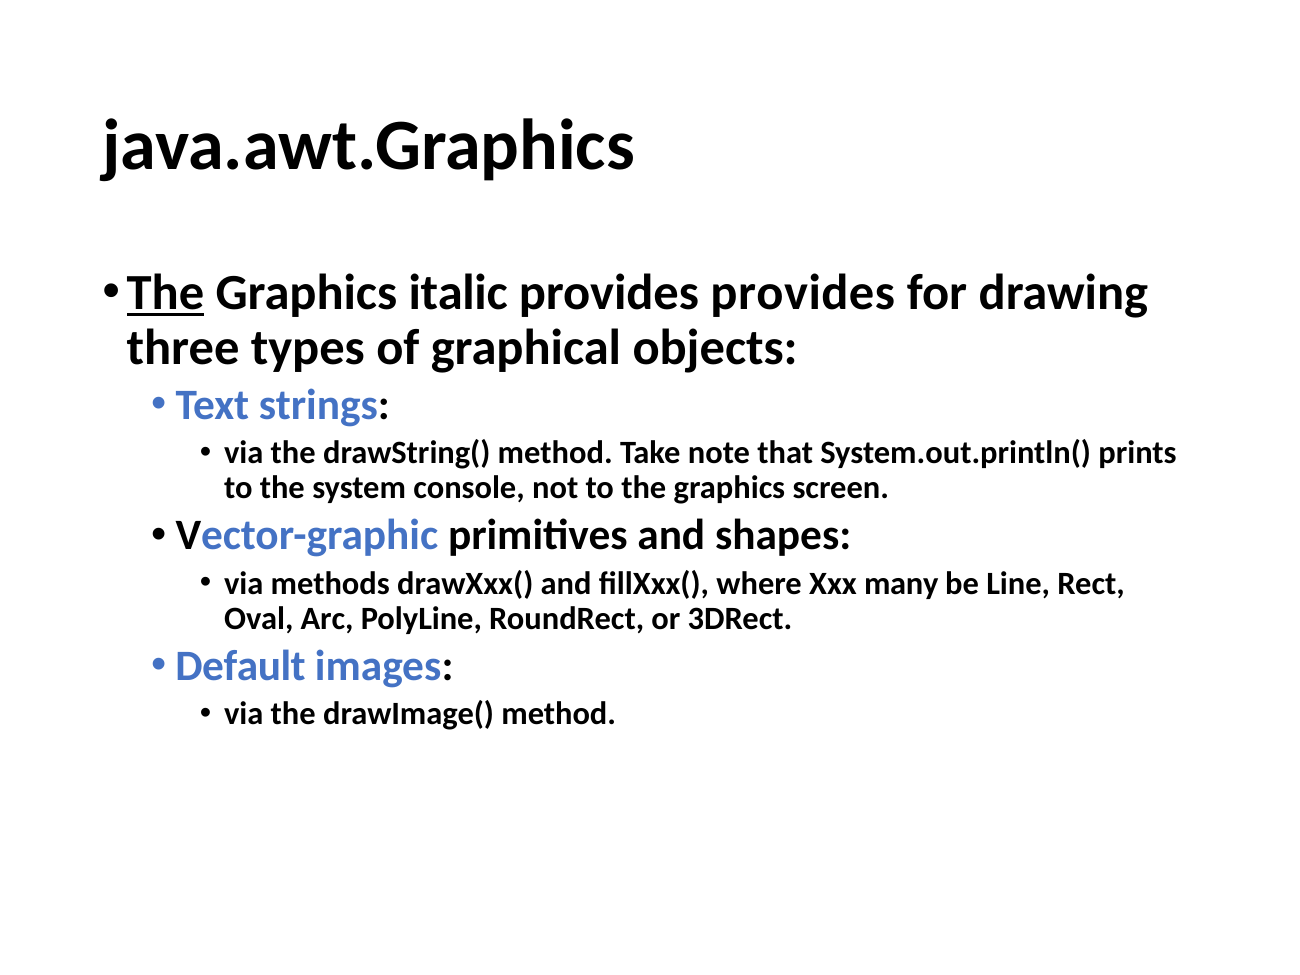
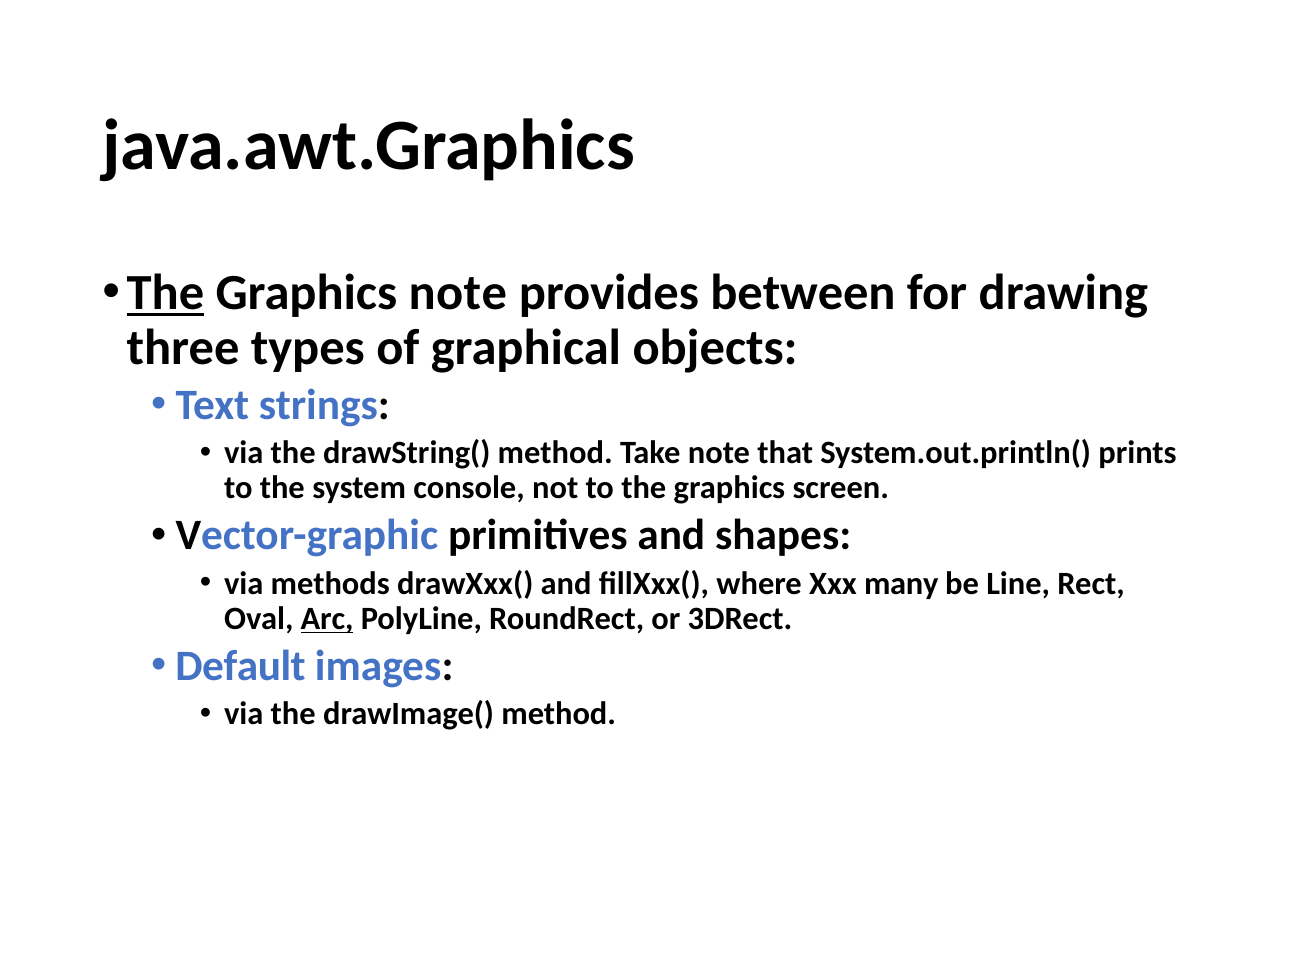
Graphics italic: italic -> note (458, 293)
provides provides: provides -> between (803, 293)
Arc underline: none -> present (327, 619)
